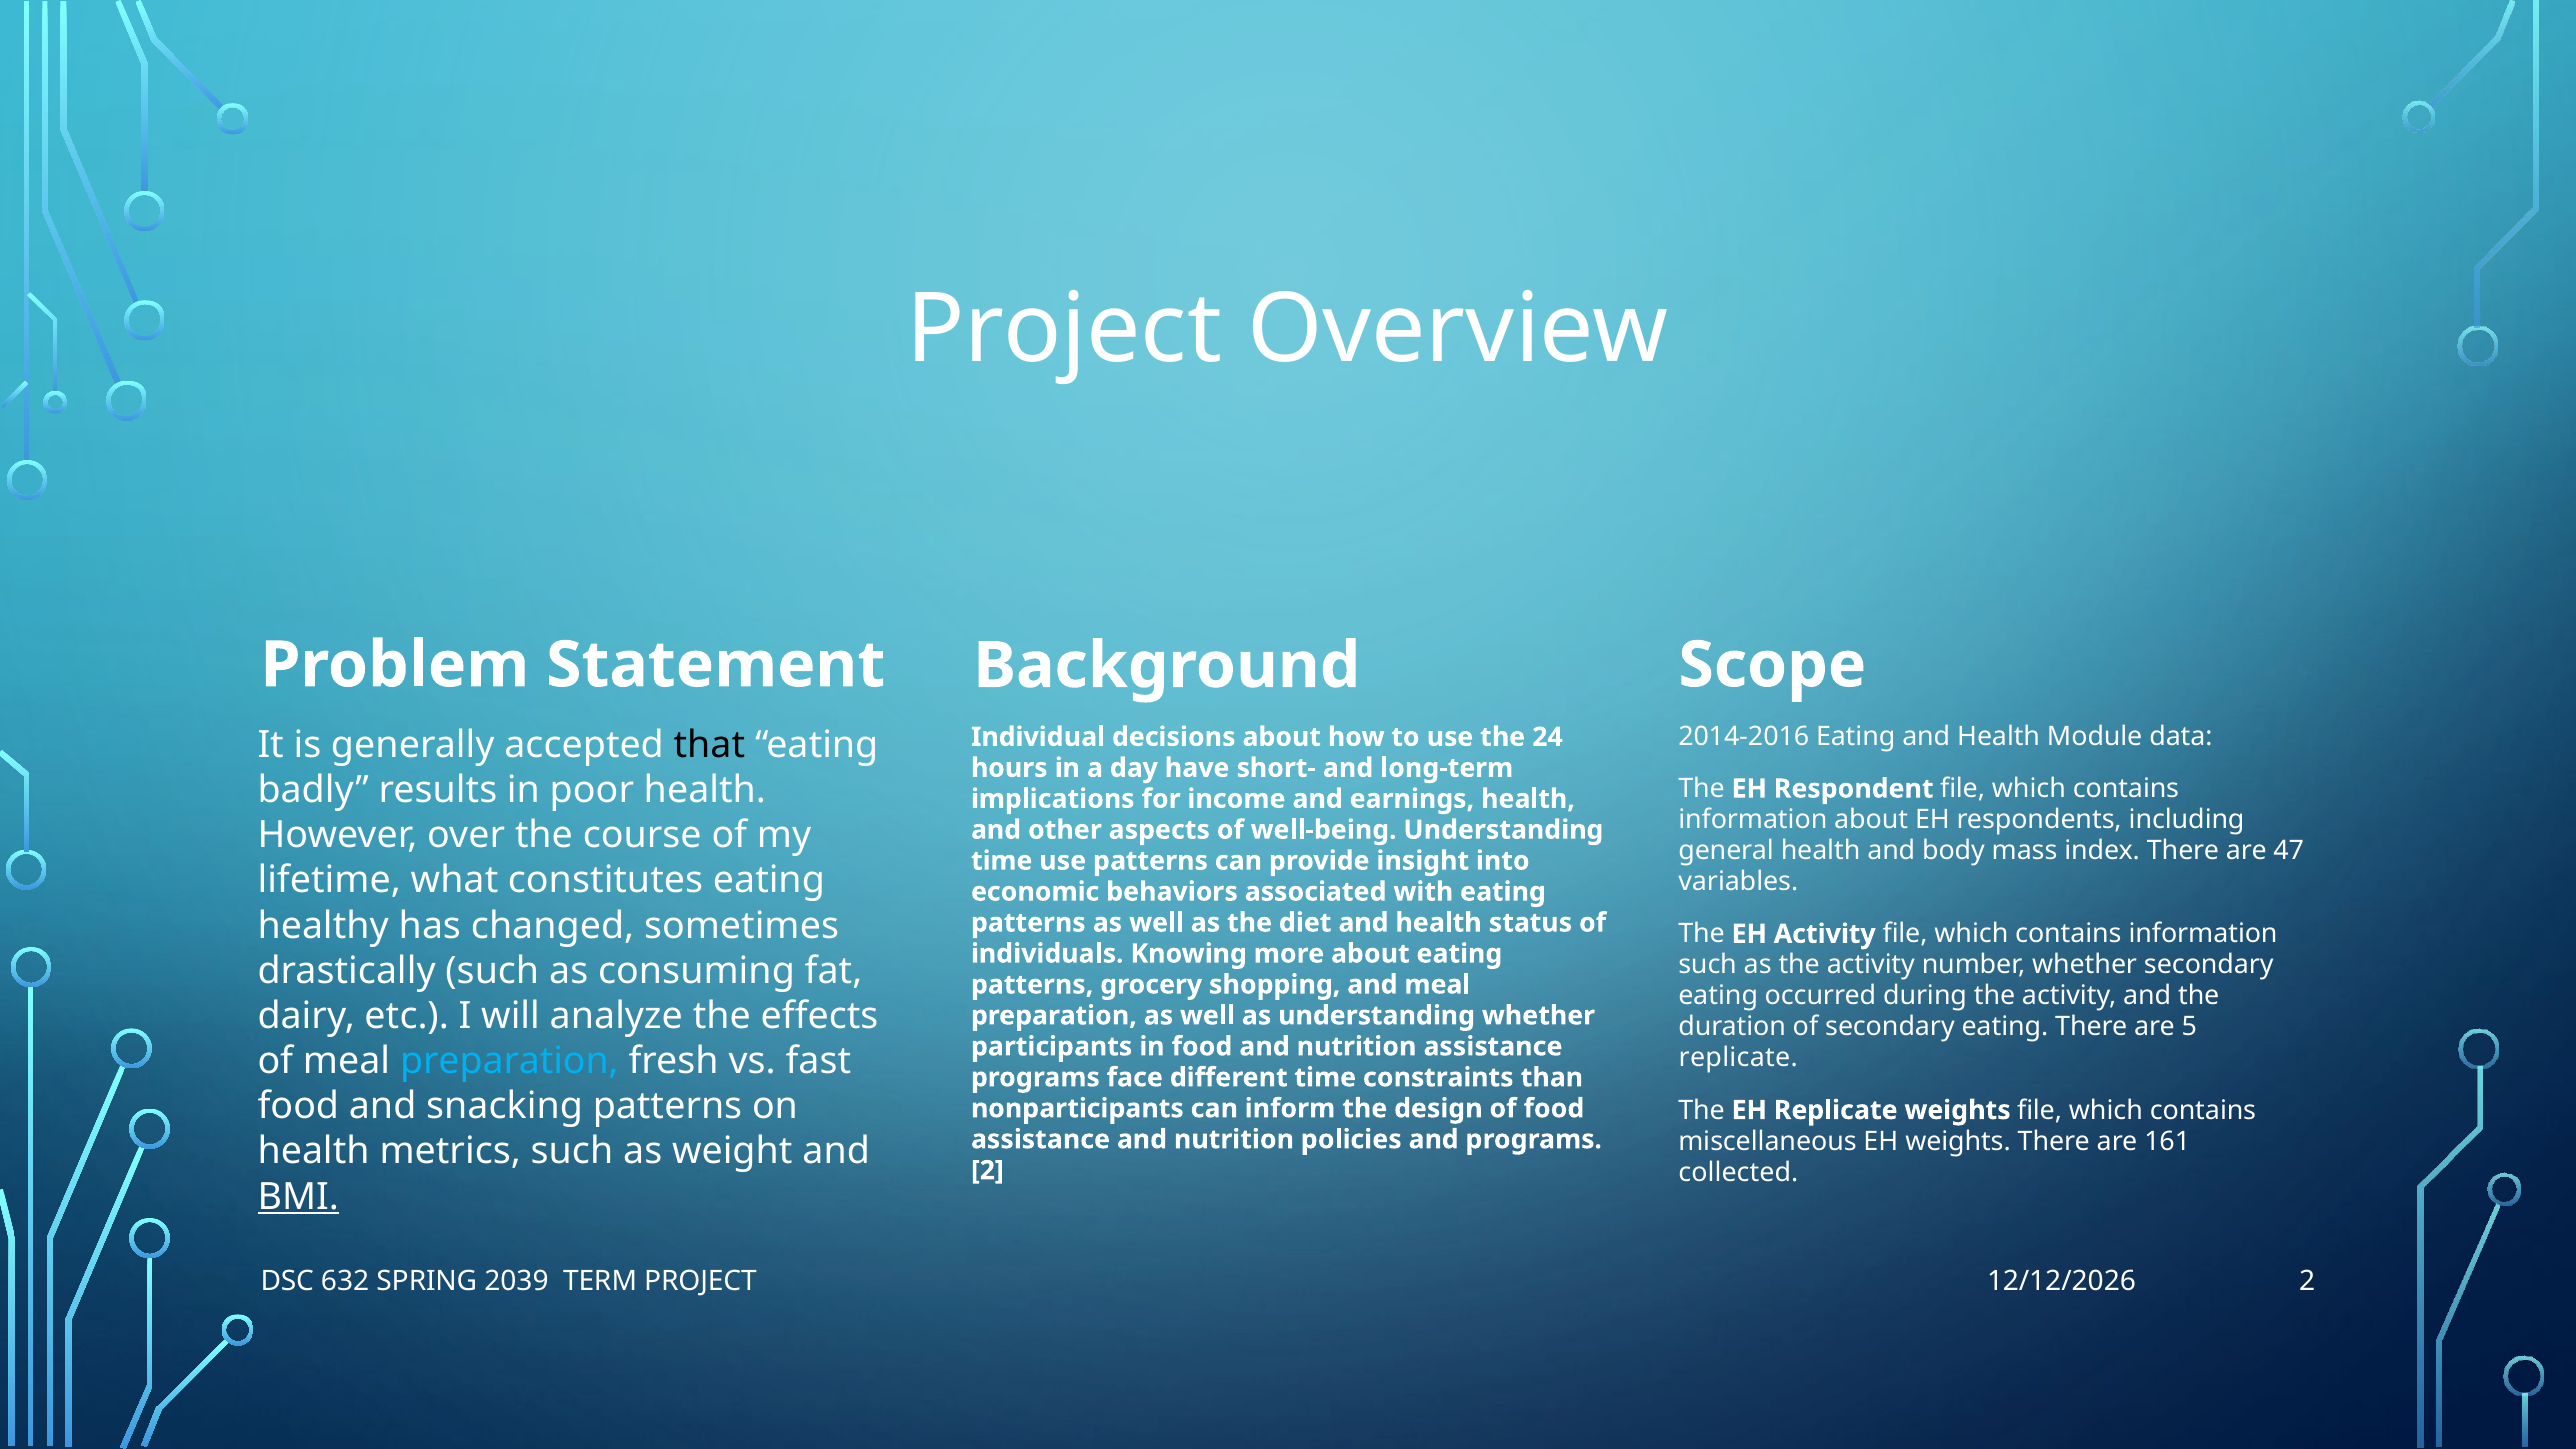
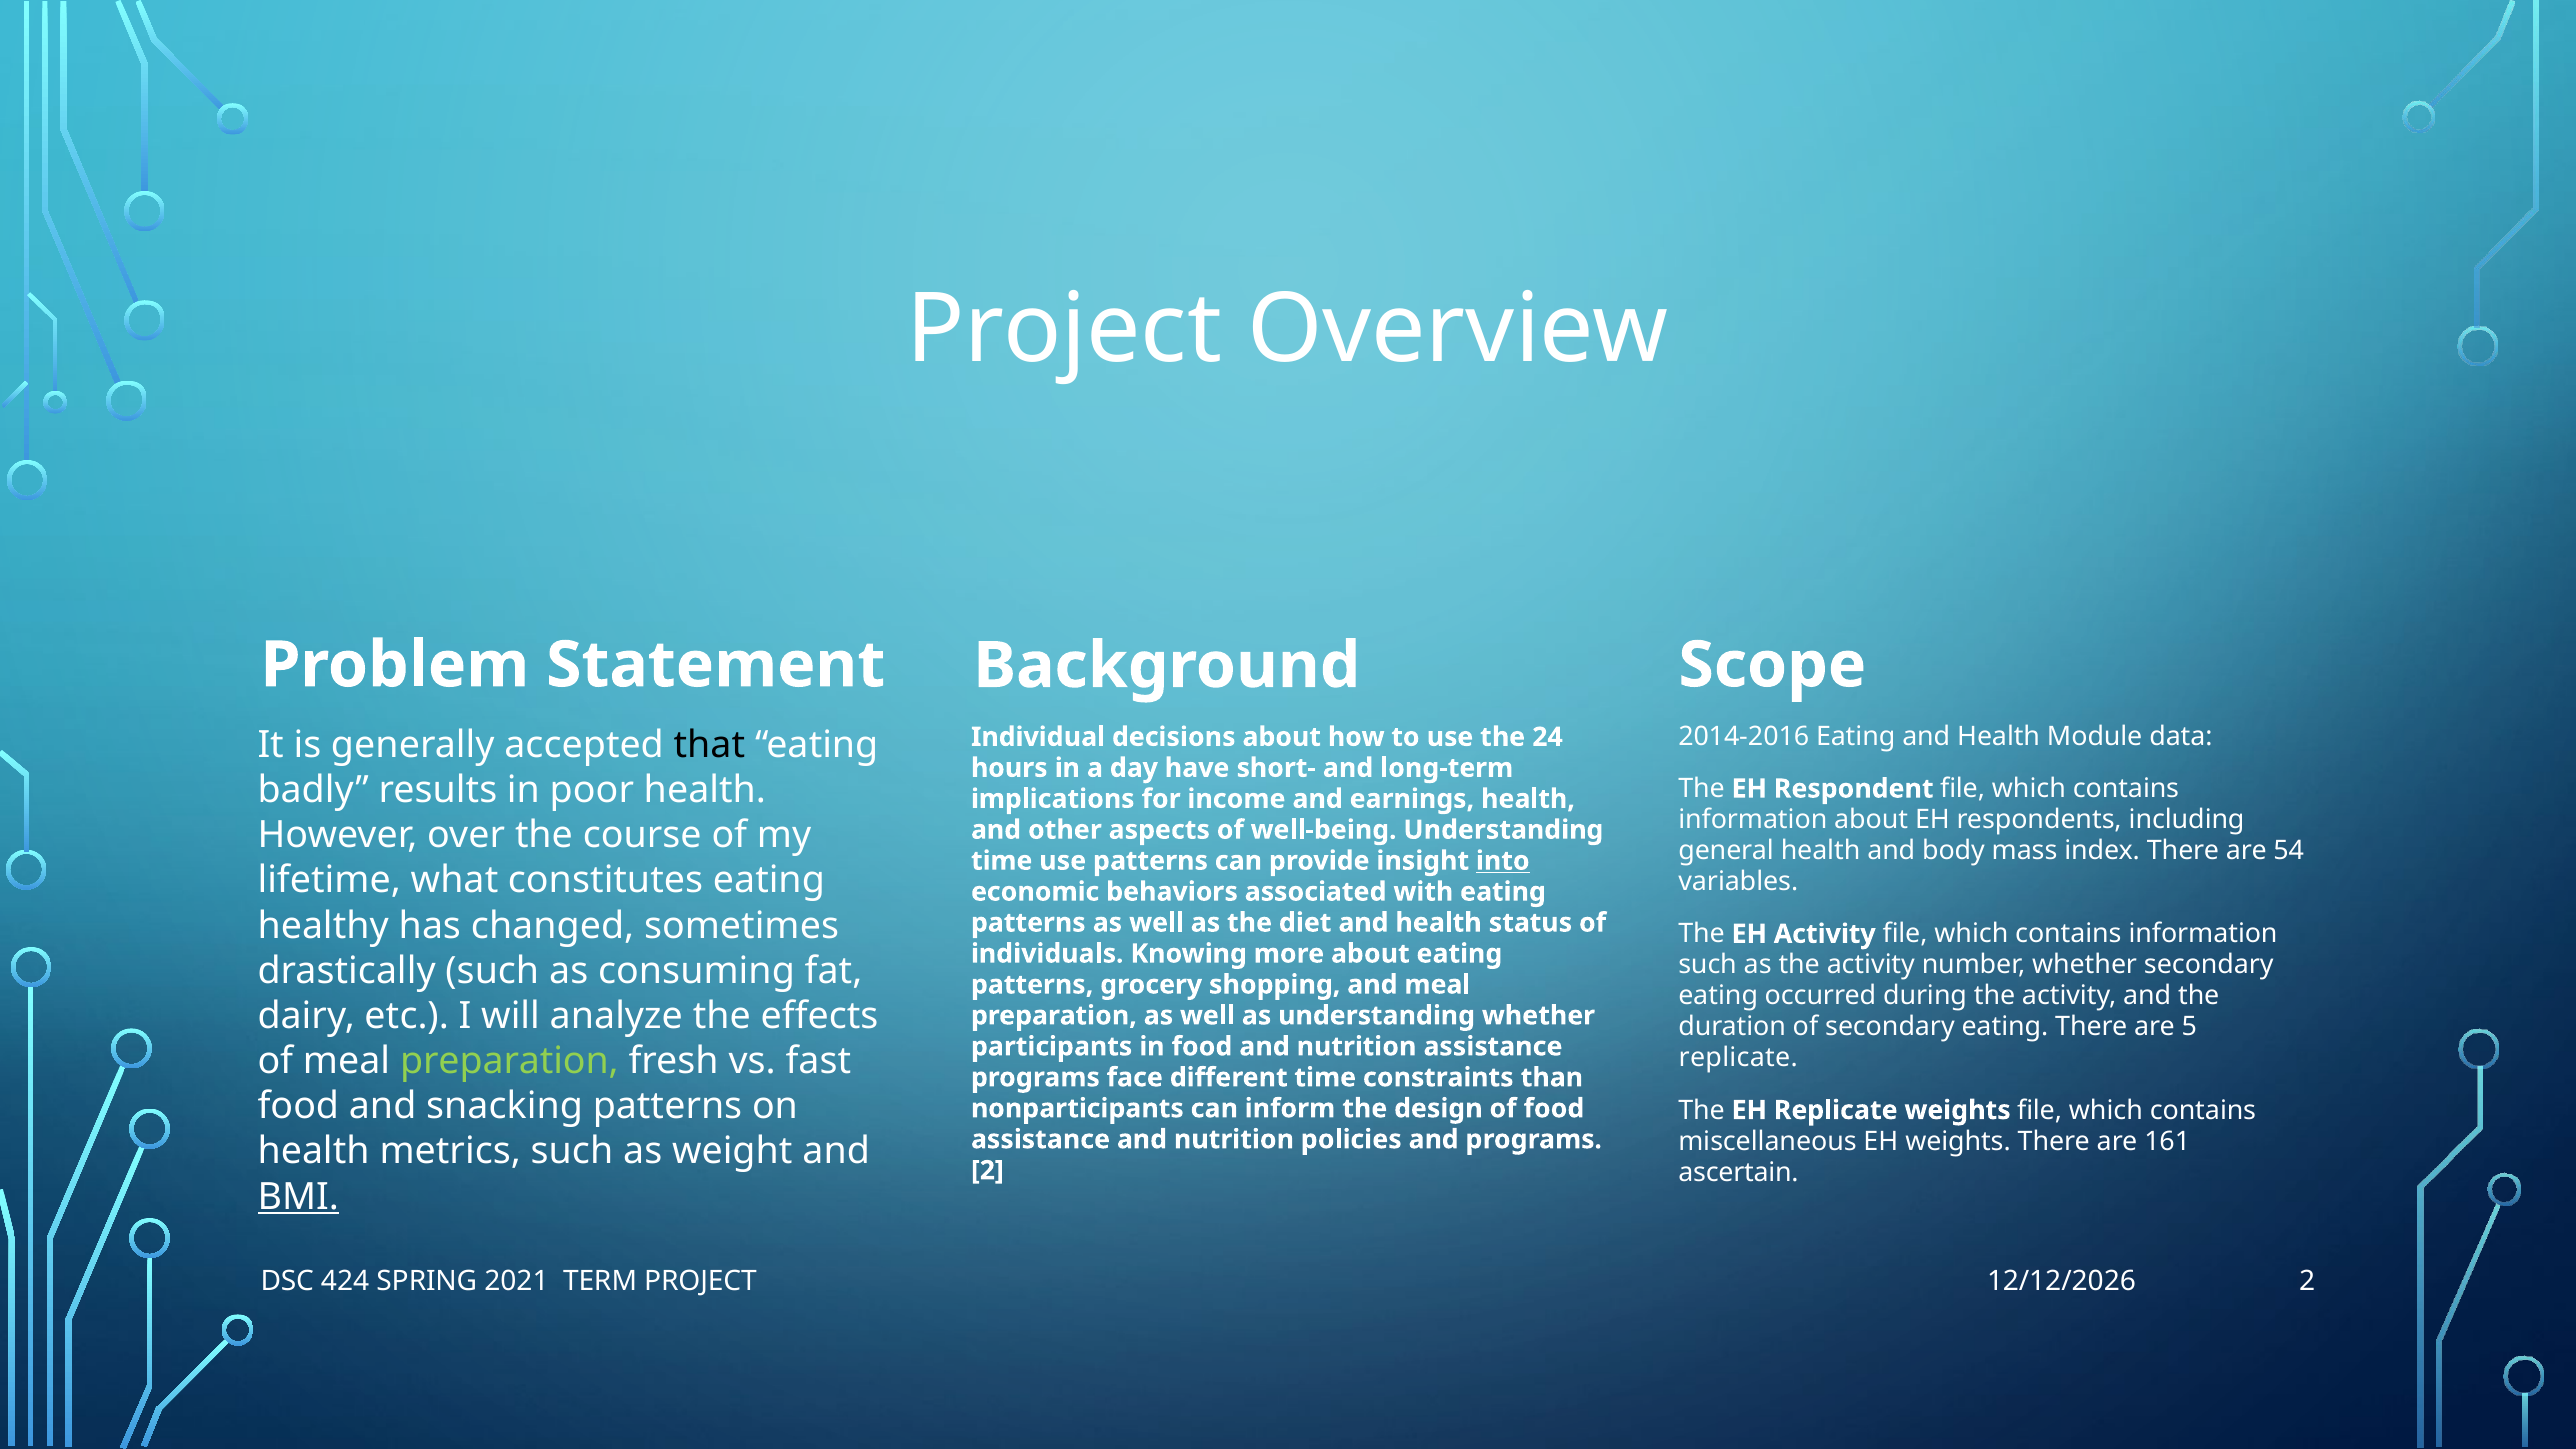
47: 47 -> 54 (2289, 851)
into underline: none -> present (1503, 861)
preparation colour: light blue -> light green (509, 1061)
collected: collected -> ascertain (1738, 1172)
632: 632 -> 424 (345, 1281)
2039: 2039 -> 2021 (516, 1281)
